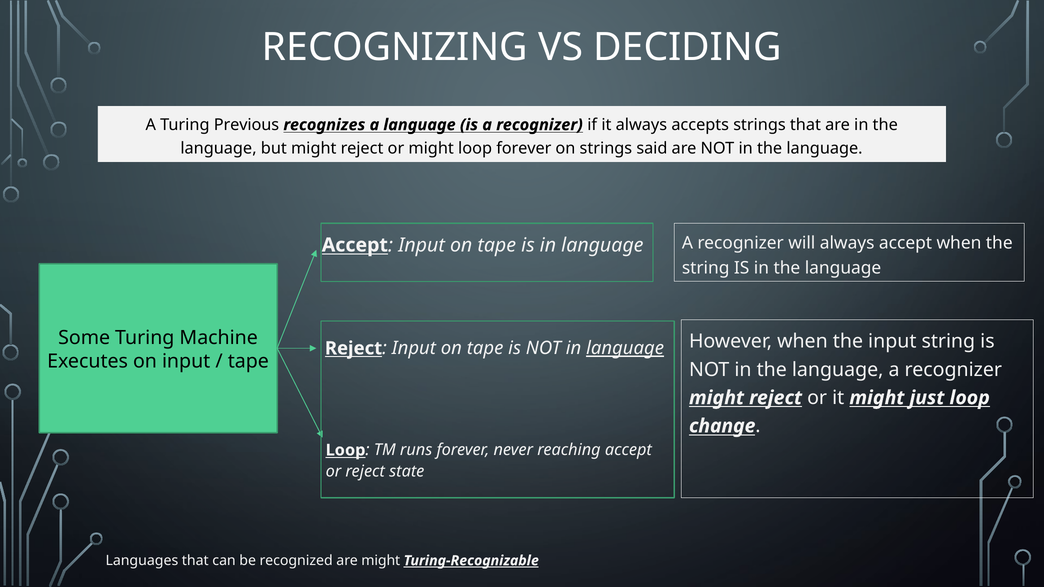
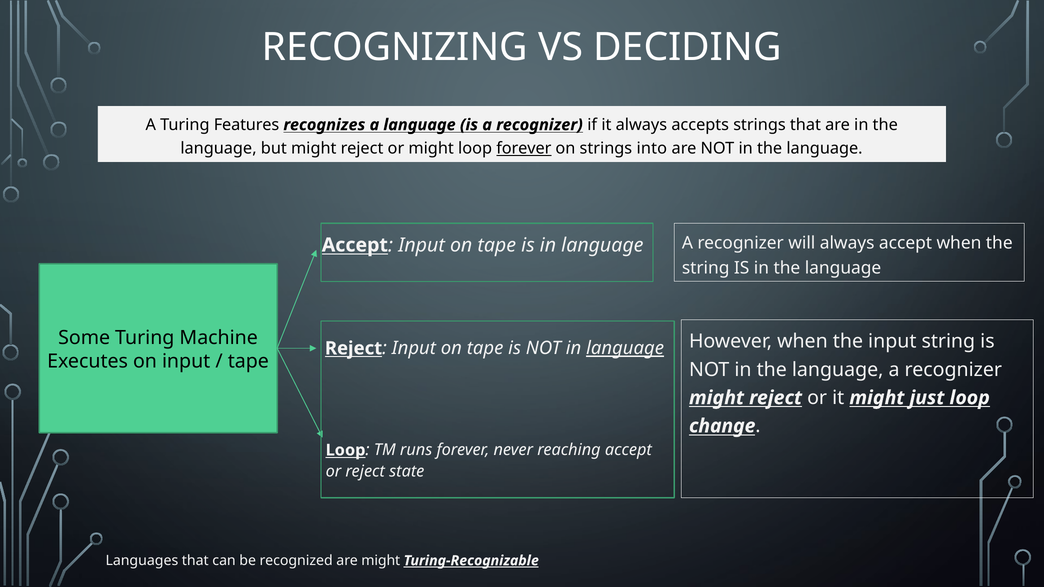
Previous: Previous -> Features (246, 125)
forever underline: none -> present (524, 148)
said: said -> into (652, 148)
